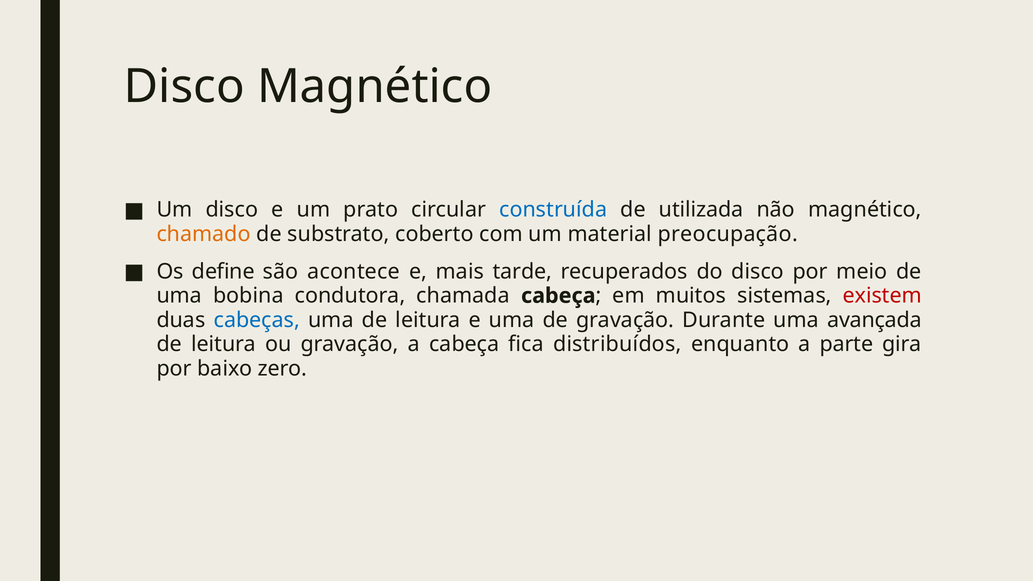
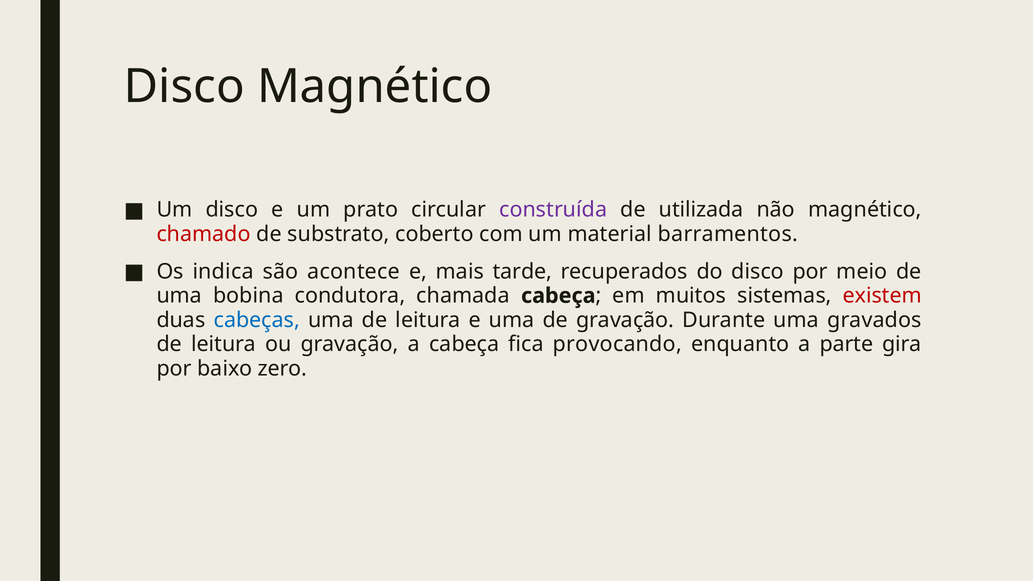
construída colour: blue -> purple (553, 210)
chamado colour: orange -> red (204, 234)
preocupação: preocupação -> barramentos (728, 234)
define: define -> indica (223, 271)
avançada: avançada -> gravados (874, 320)
distribuídos: distribuídos -> provocando (617, 344)
